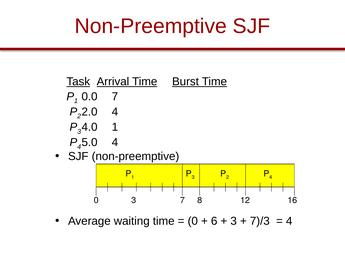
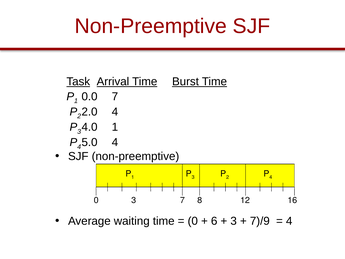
7)/3: 7)/3 -> 7)/9 (260, 221)
